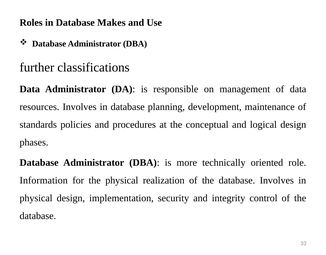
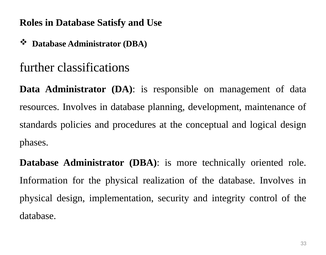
Makes: Makes -> Satisfy (111, 23)
